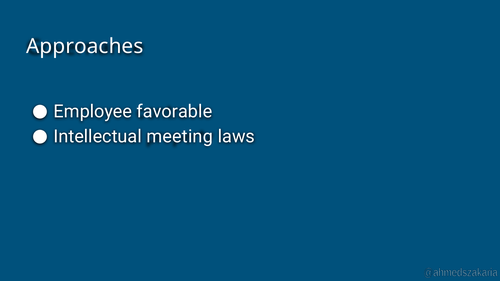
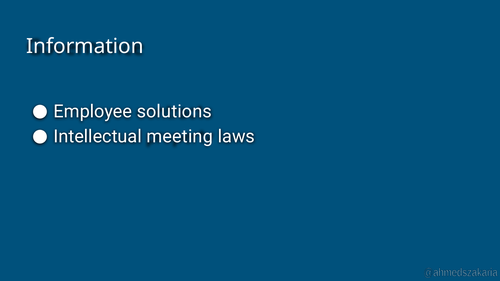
Approaches: Approaches -> Information (85, 46)
favorable: favorable -> solutions (174, 112)
